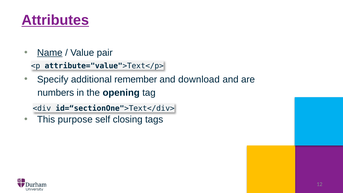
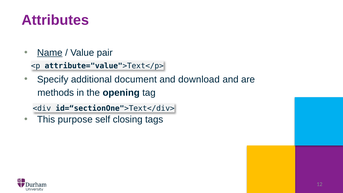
Attributes underline: present -> none (55, 20)
remember: remember -> document (136, 79)
numbers: numbers -> methods (56, 93)
